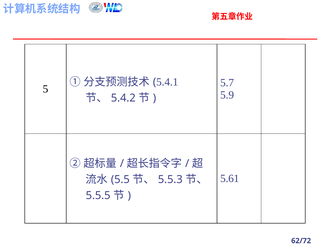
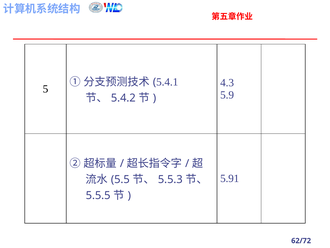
5.7: 5.7 -> 4.3 (227, 83)
5.61: 5.61 -> 5.91 (230, 178)
